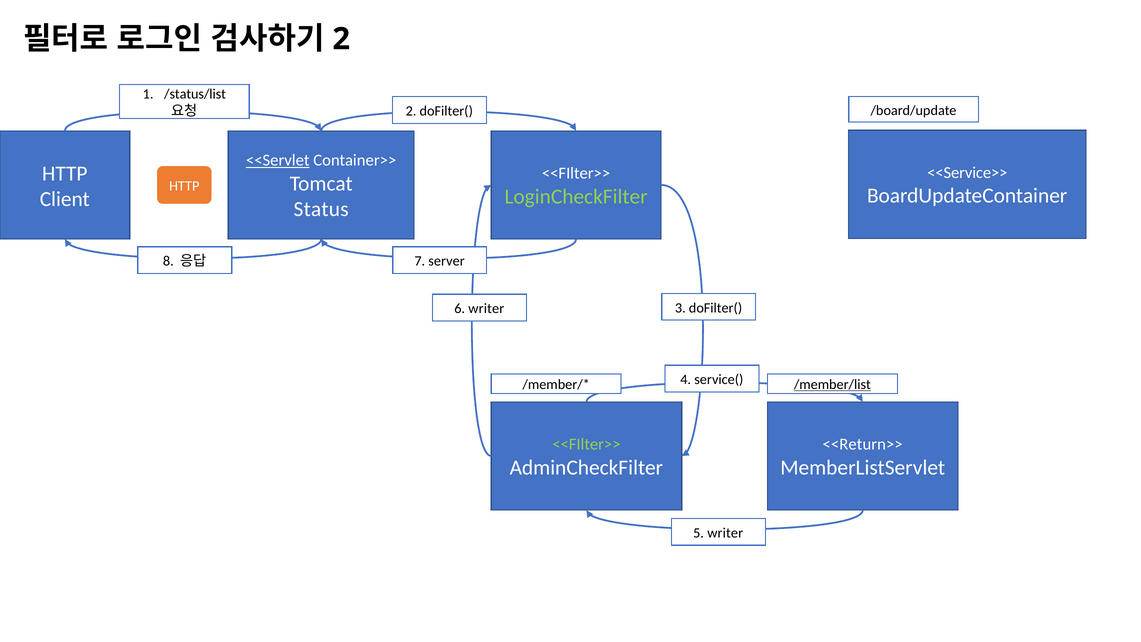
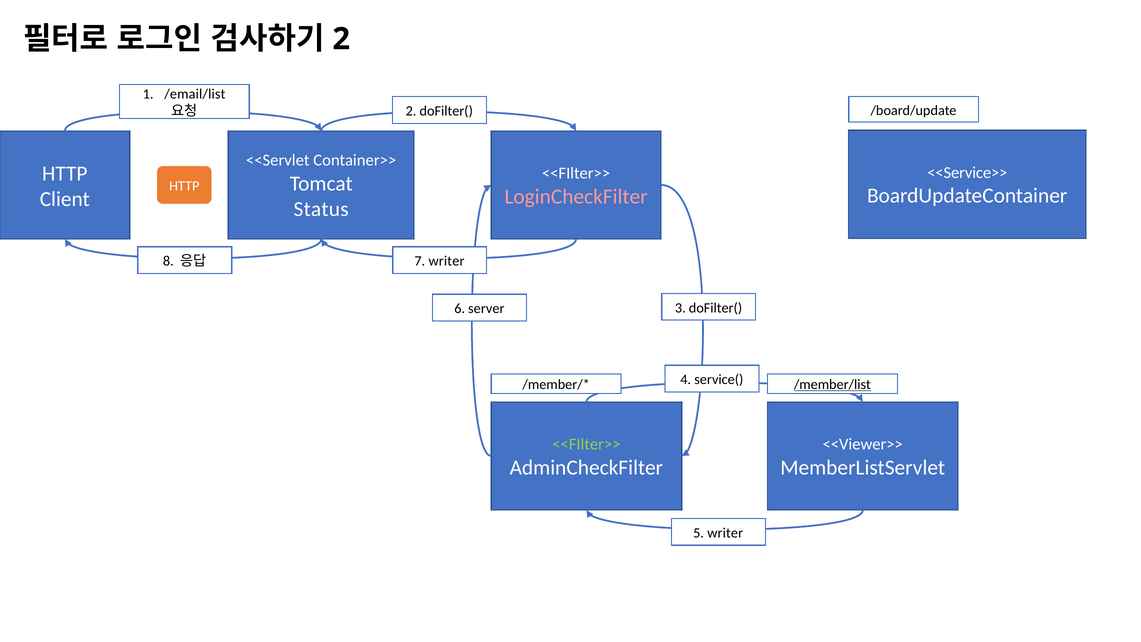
/status/list: /status/list -> /email/list (195, 94)
<<Servlet underline: present -> none (278, 160)
LoginCheckFilter colour: light green -> pink (576, 196)
7 server: server -> writer (447, 261)
6 writer: writer -> server (486, 309)
<<Return>>: <<Return>> -> <<Viewer>> (863, 444)
